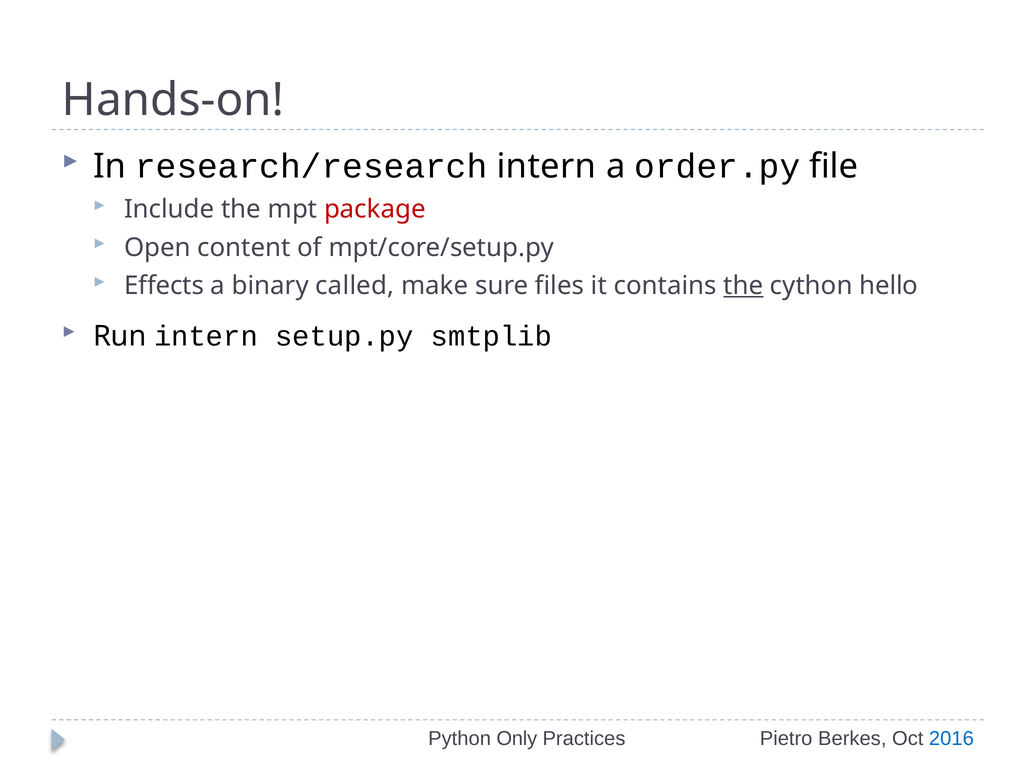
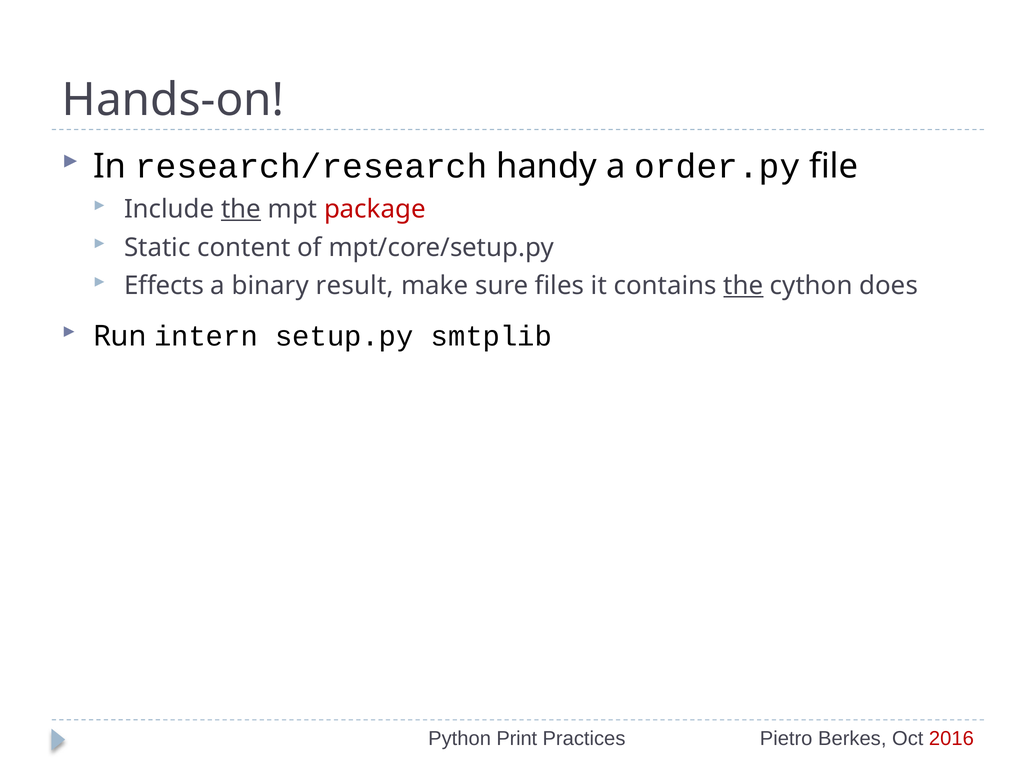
research/research intern: intern -> handy (547, 166)
the underline: none -> present (241, 209)
Open: Open -> Static (157, 247)
called: called -> result (355, 286)
hello: hello -> does (889, 286)
Only: Only -> Print (517, 739)
2016 colour: blue -> red (951, 739)
